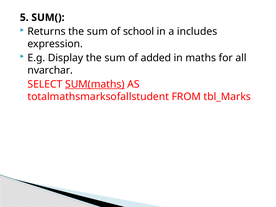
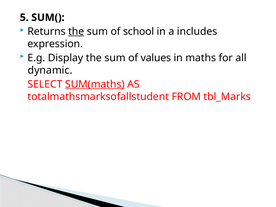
the underline: none -> present (76, 31)
added: added -> values (156, 58)
nvarchar: nvarchar -> dynamic (50, 70)
